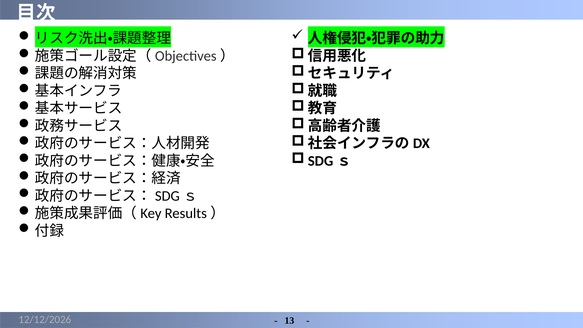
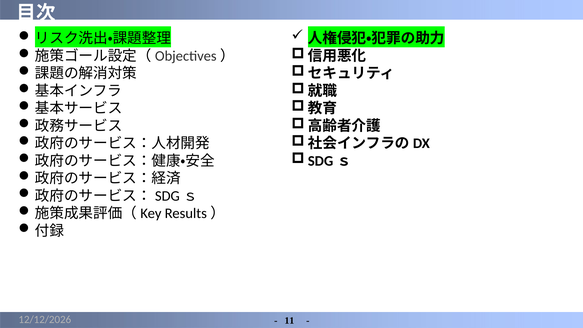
13: 13 -> 11 (289, 320)
